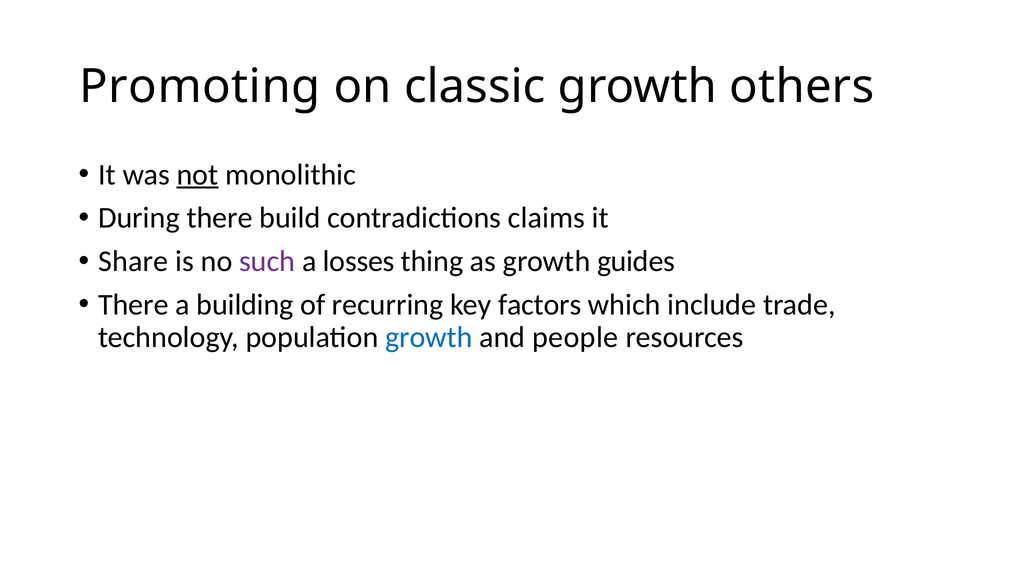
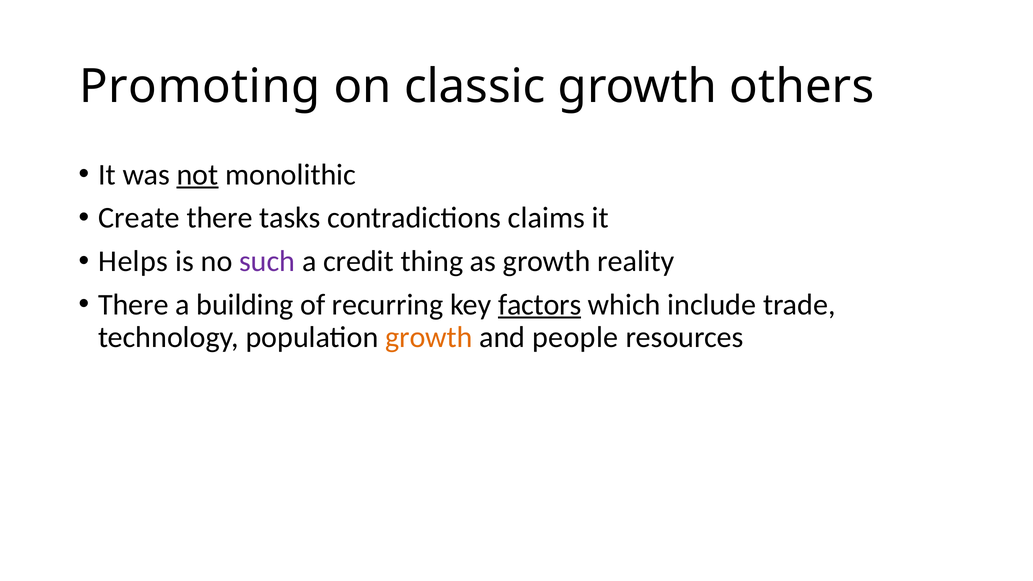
During: During -> Create (139, 218)
build: build -> tasks (290, 218)
Share: Share -> Helps (133, 261)
losses: losses -> credit (359, 261)
guides: guides -> reality (636, 261)
factors underline: none -> present (540, 305)
growth colour: blue -> orange (429, 337)
